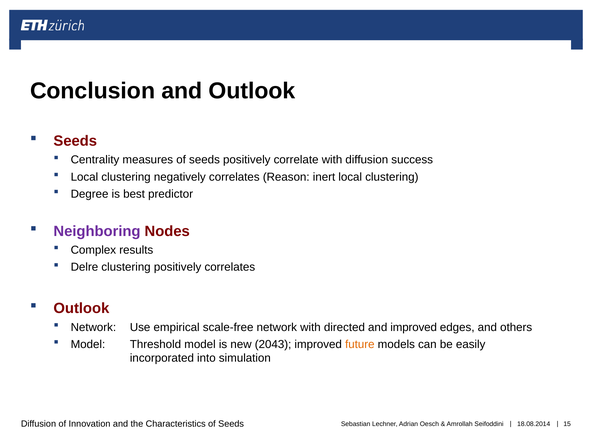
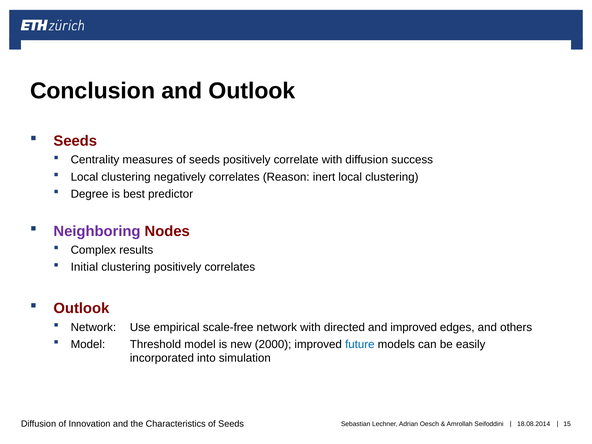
Delre: Delre -> Initial (84, 267)
2043: 2043 -> 2000 (273, 344)
future colour: orange -> blue (360, 344)
